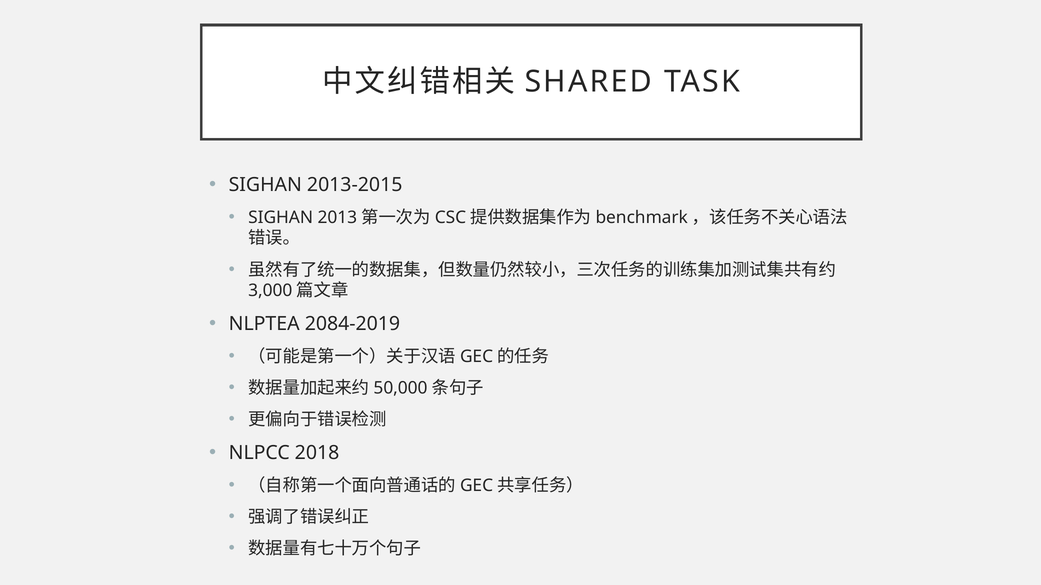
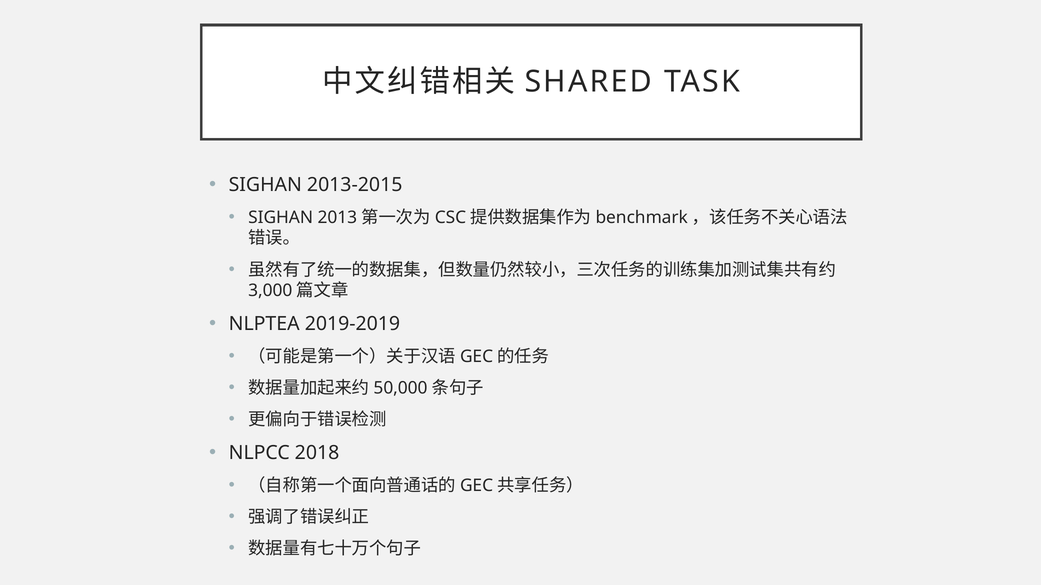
2084-2019: 2084-2019 -> 2019-2019 (352, 324)
